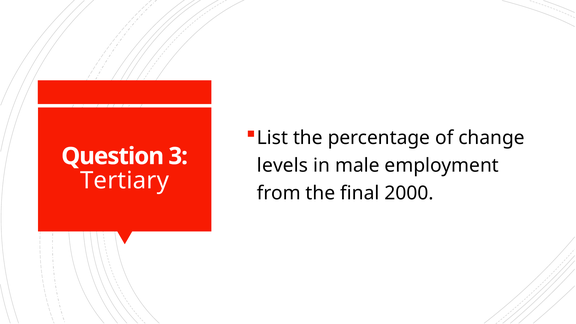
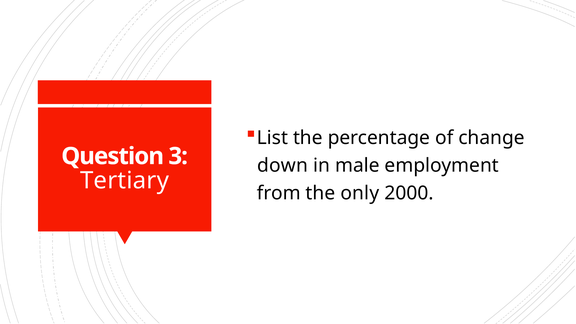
levels: levels -> down (283, 166)
final: final -> only (360, 193)
